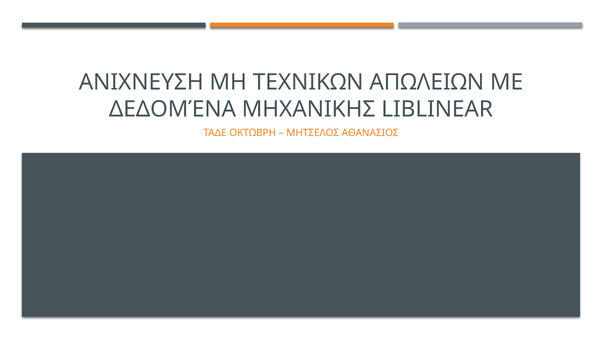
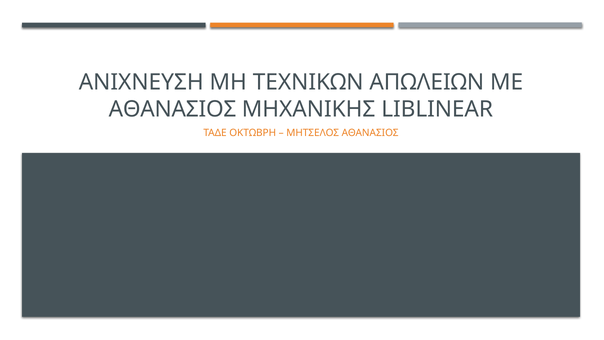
ΔΕΔΟΜΈΝΑ: ΔΕΔΟΜΈΝΑ -> ΑΘΑΝΑΣΙΟΣ (173, 109)
